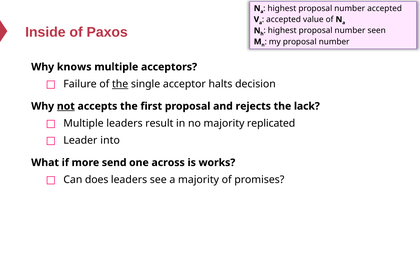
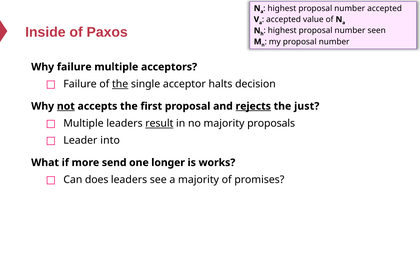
Why knows: knows -> failure (74, 67)
rejects underline: none -> present (253, 106)
lack: lack -> just (307, 106)
result underline: none -> present (159, 124)
replicated: replicated -> proposals (271, 124)
across: across -> longer (168, 163)
